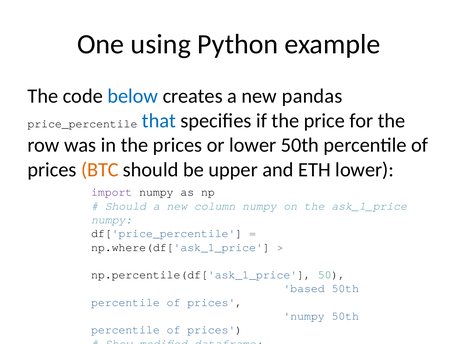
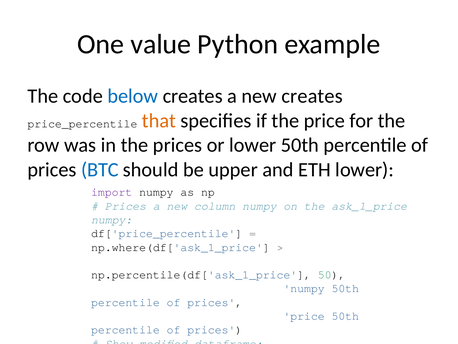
using: using -> value (161, 44)
new pandas: pandas -> creates (312, 96)
that colour: blue -> orange (159, 121)
BTC colour: orange -> blue (100, 169)
Should: Should -> Prices (125, 206)
based: based -> numpy (304, 288)
numpy: numpy -> price (304, 316)
